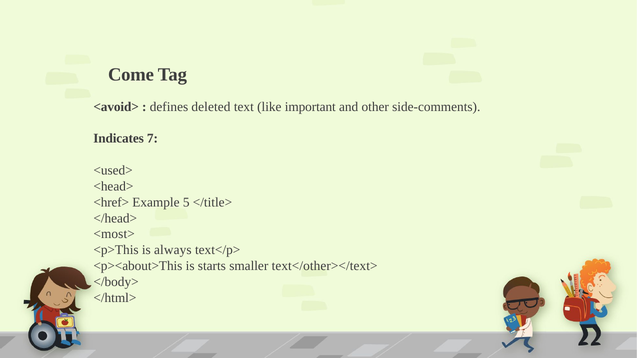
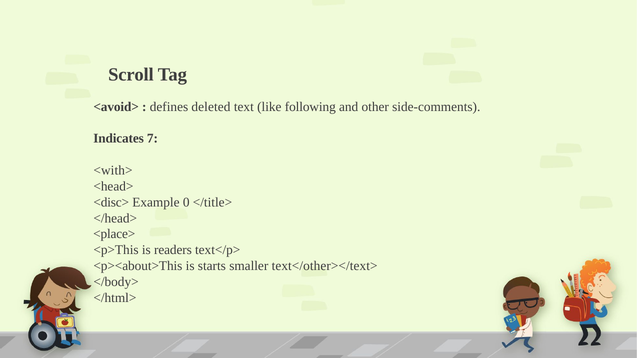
Come: Come -> Scroll (131, 75)
important: important -> following (310, 107)
<used>: <used> -> <with> (113, 171)
<href>: <href> -> <disc> (111, 202)
5: 5 -> 0 (186, 202)
<most>: <most> -> <place> (114, 234)
always: always -> readers (173, 250)
